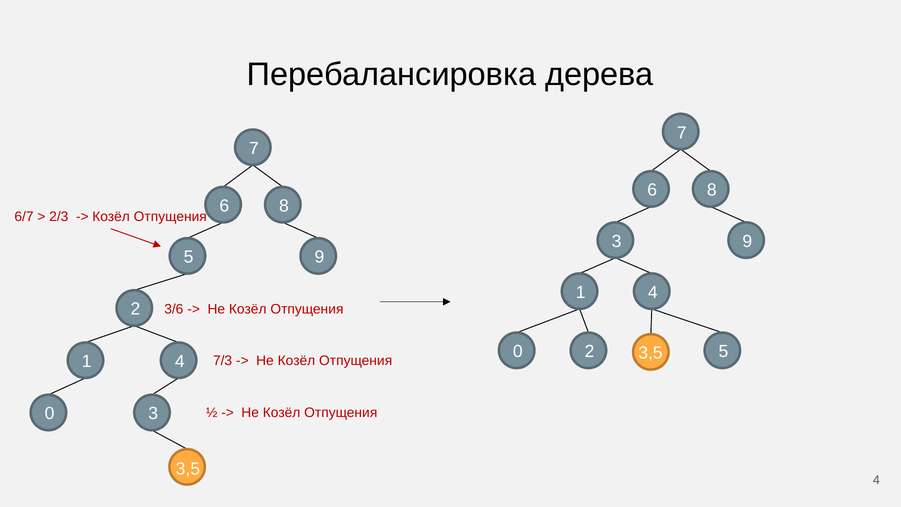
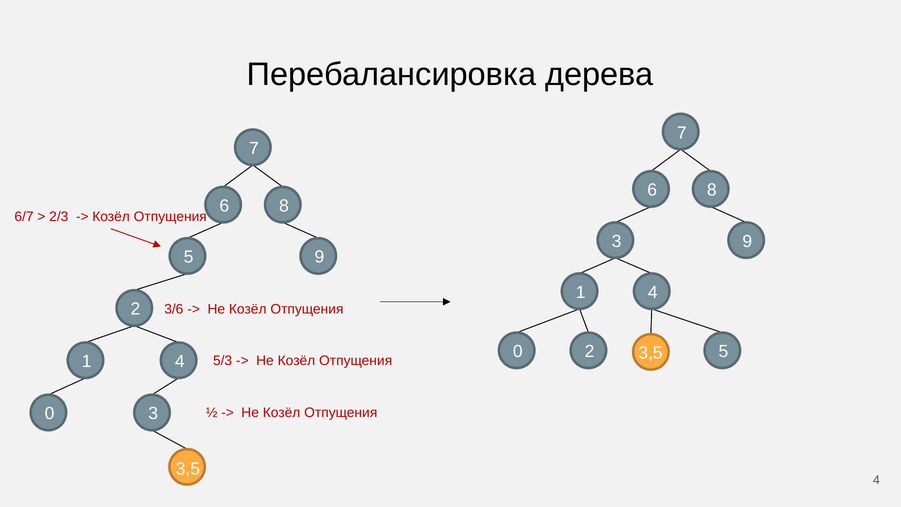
7/3: 7/3 -> 5/3 (223, 361)
